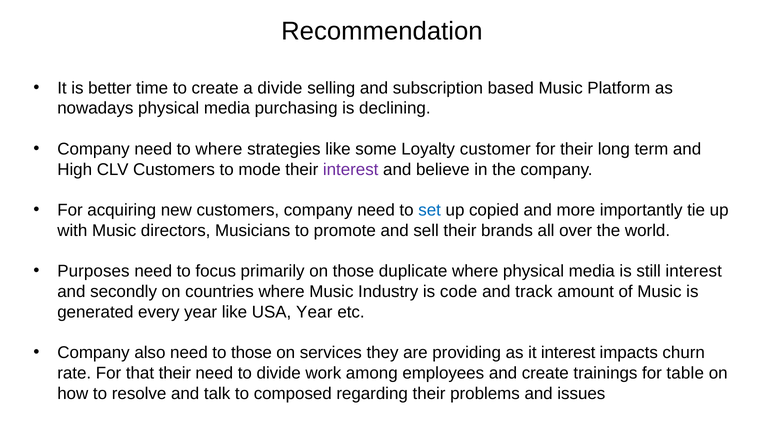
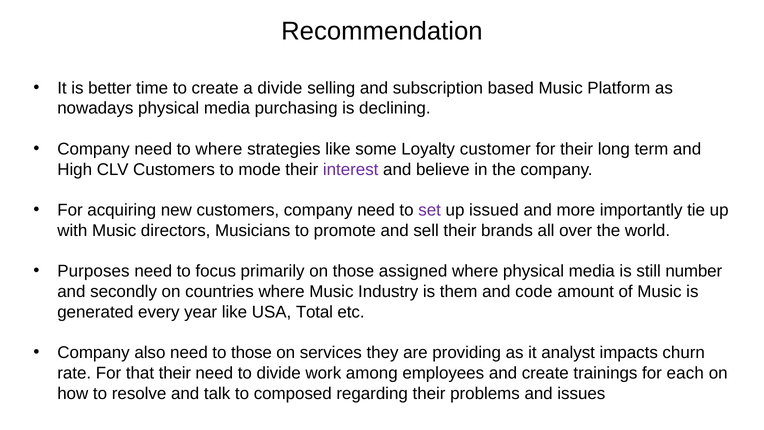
set colour: blue -> purple (430, 210)
copied: copied -> issued (494, 210)
duplicate: duplicate -> assigned (413, 271)
still interest: interest -> number (694, 271)
code: code -> them (459, 292)
track: track -> code (534, 292)
USA Year: Year -> Total (314, 312)
it interest: interest -> analyst (568, 353)
table: table -> each (685, 373)
